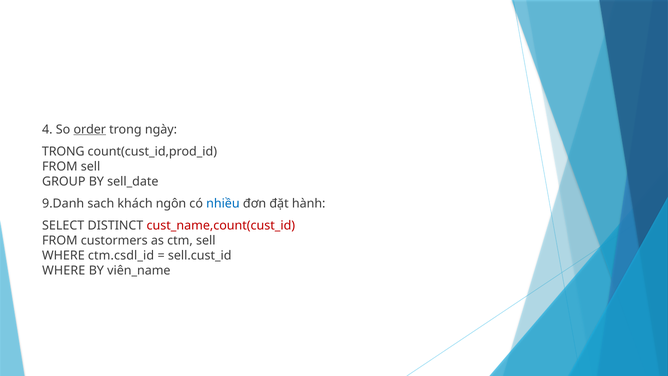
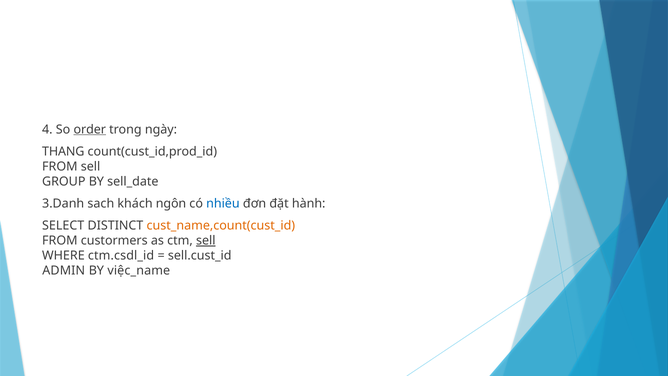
TRONG: TRONG -> THANG (63, 151)
9.Danh: 9.Danh -> 3.Danh (63, 203)
cust_name,count(cust_id colour: red -> orange (221, 225)
sell underline: none -> present (206, 240)
WHERE: WHERE -> ADMIN (64, 270)
viên_name: viên_name -> việc_name (139, 270)
